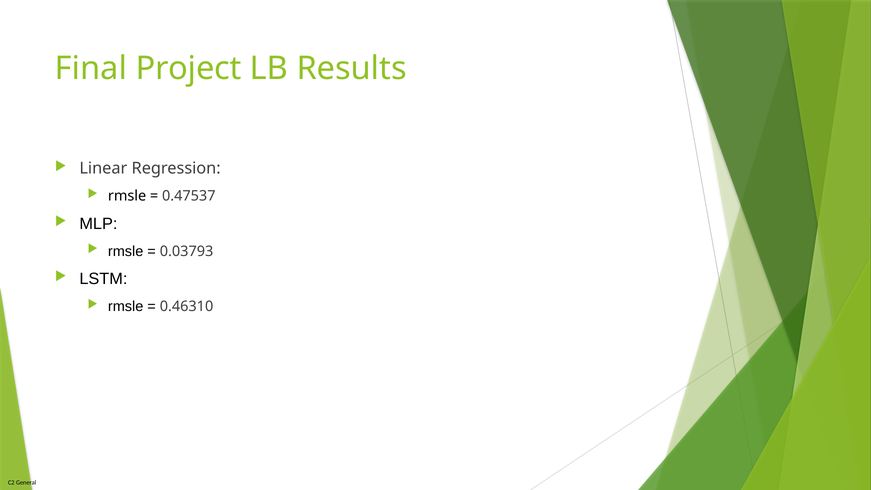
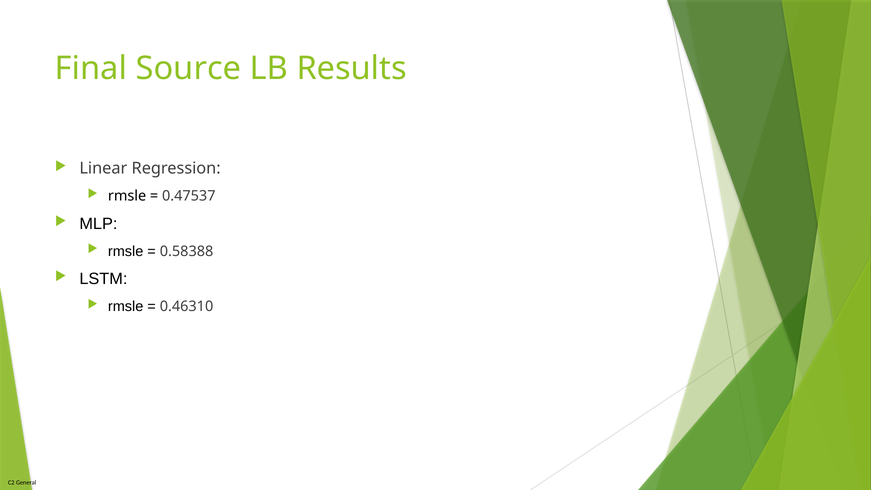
Project: Project -> Source (188, 69)
0.03793: 0.03793 -> 0.58388 (187, 251)
